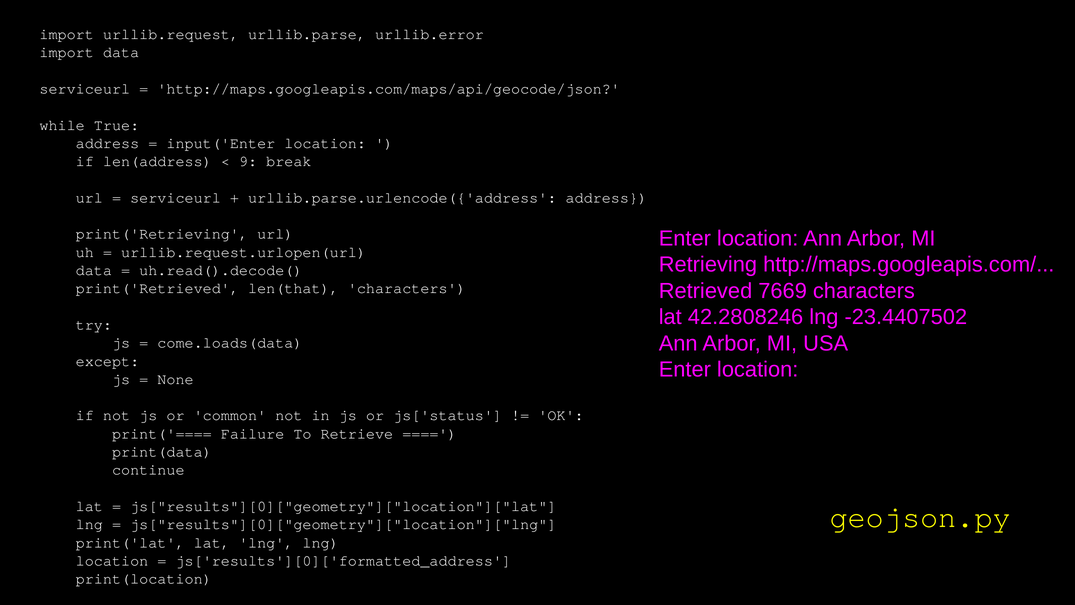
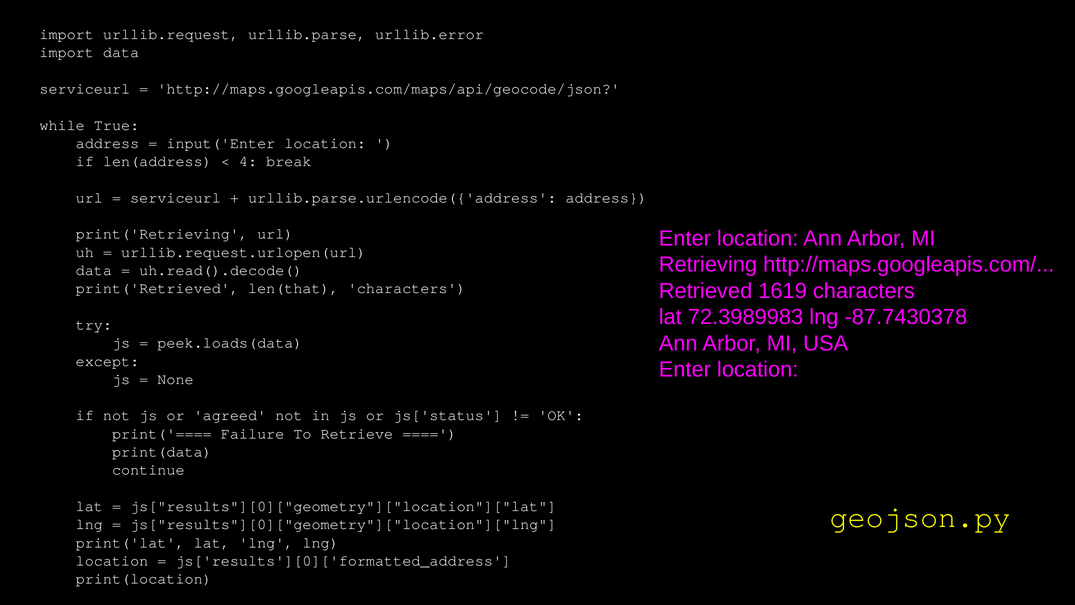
9: 9 -> 4 (248, 161)
7669: 7669 -> 1619 (783, 291)
42.2808246: 42.2808246 -> 72.3989983 (746, 317)
-23.4407502: -23.4407502 -> -87.7430378 (906, 317)
come.loads(data: come.loads(data -> peek.loads(data (230, 343)
common: common -> agreed (230, 415)
